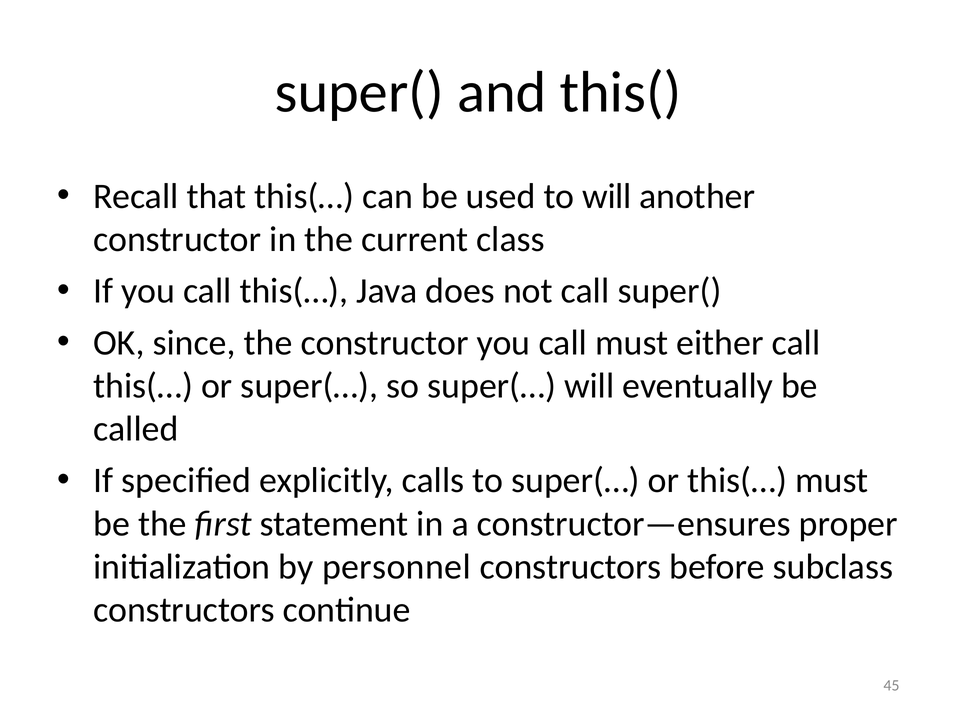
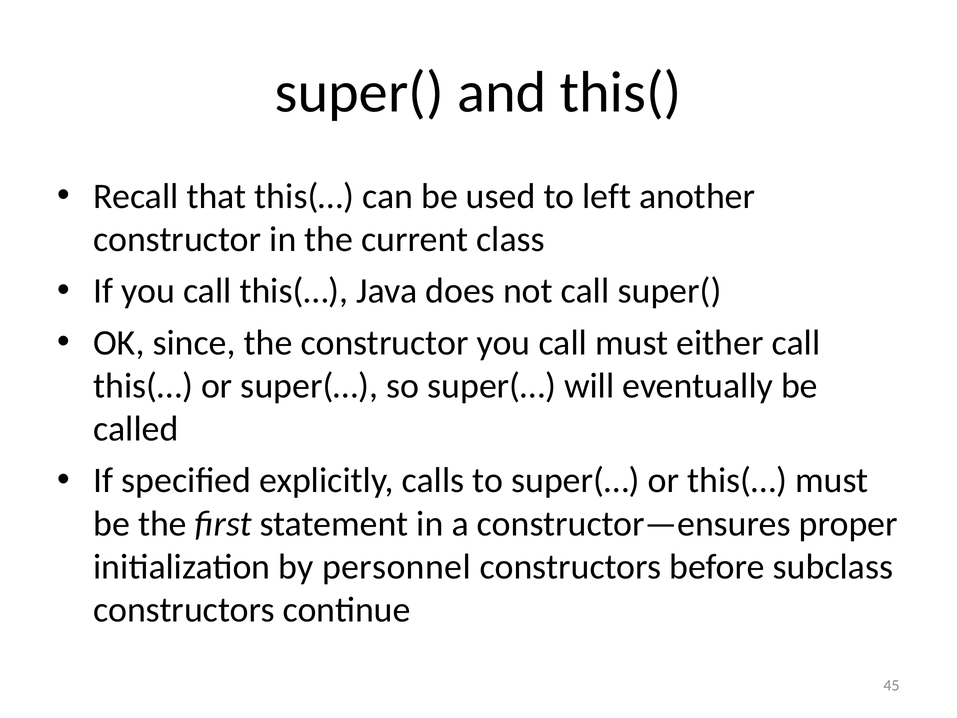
to will: will -> left (607, 196)
